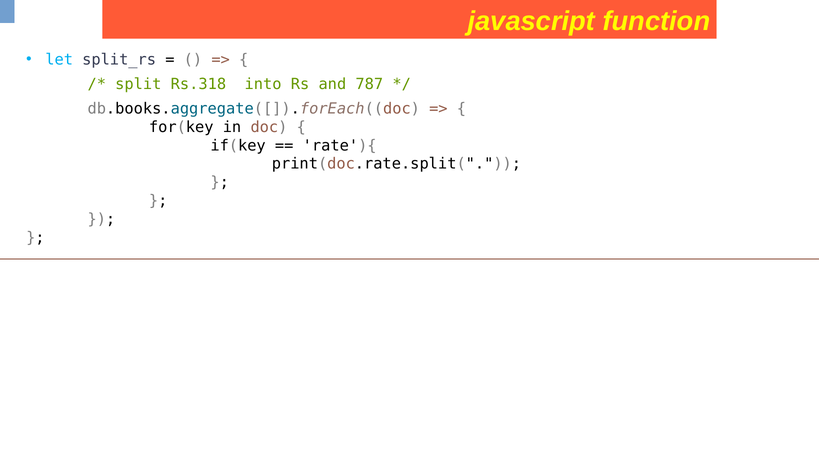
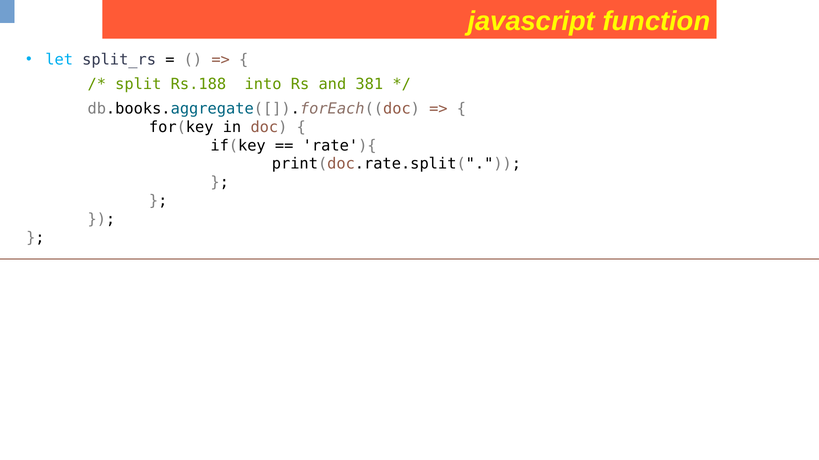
Rs.318: Rs.318 -> Rs.188 (198, 84)
787: 787 -> 381 (369, 84)
